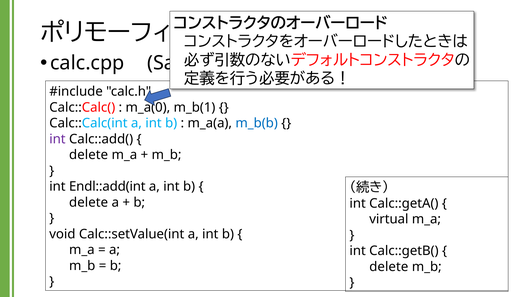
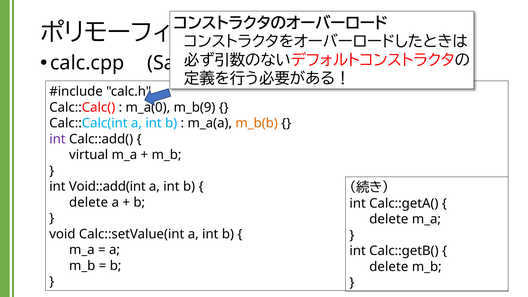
m_b(1: m_b(1 -> m_b(9 (194, 107)
m_b(b colour: blue -> orange (257, 123)
delete: delete -> virtual (89, 155)
Endl::add(int: Endl::add(int -> Void::add(int (107, 187)
virtual: virtual -> delete (389, 219)
